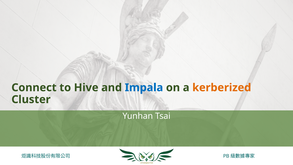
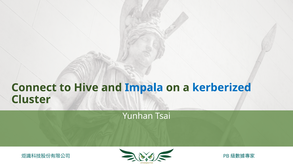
kerberized colour: orange -> blue (222, 87)
